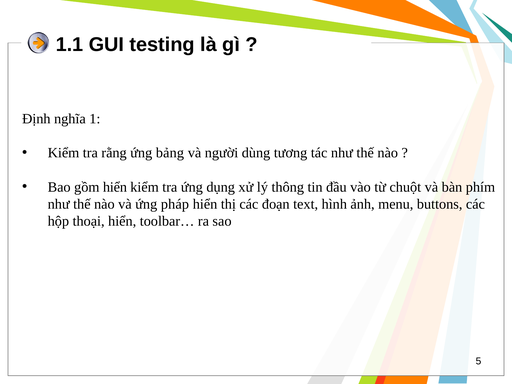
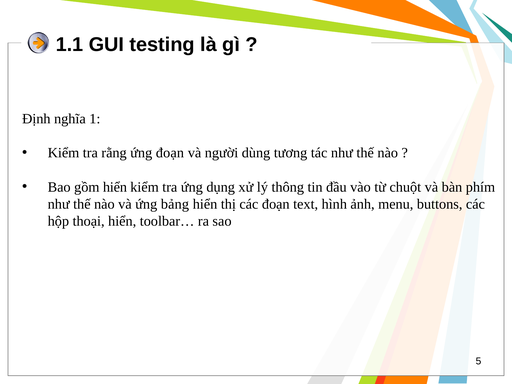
ứng bảng: bảng -> đoạn (170, 153)
pháp: pháp -> bảng (175, 204)
